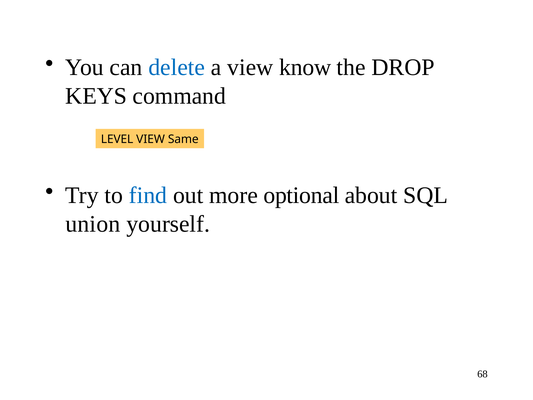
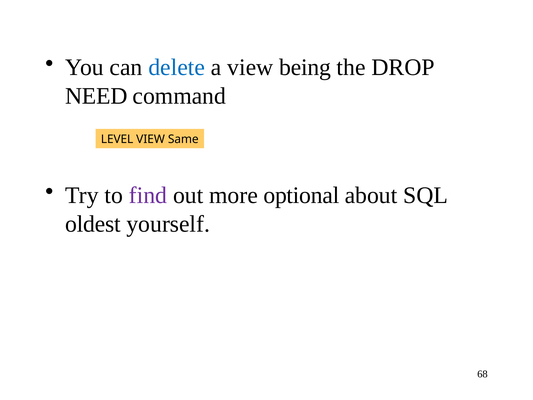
know: know -> being (305, 67)
KEYS: KEYS -> NEED (96, 96)
find colour: blue -> purple (148, 195)
union: union -> oldest (93, 224)
